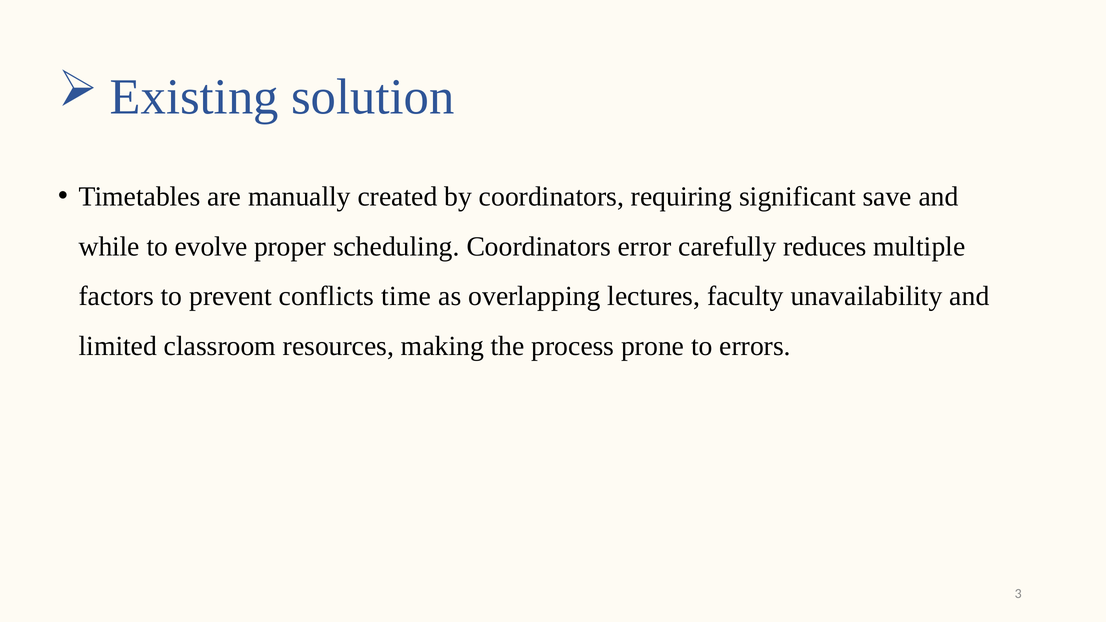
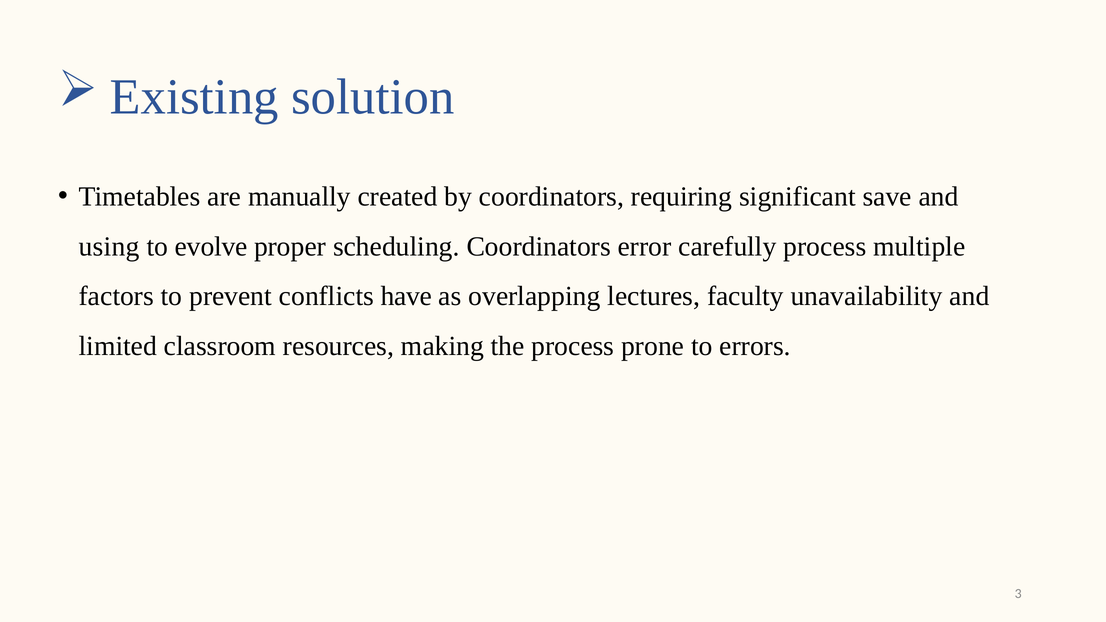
while: while -> using (109, 247)
carefully reduces: reduces -> process (825, 247)
time: time -> have (406, 296)
